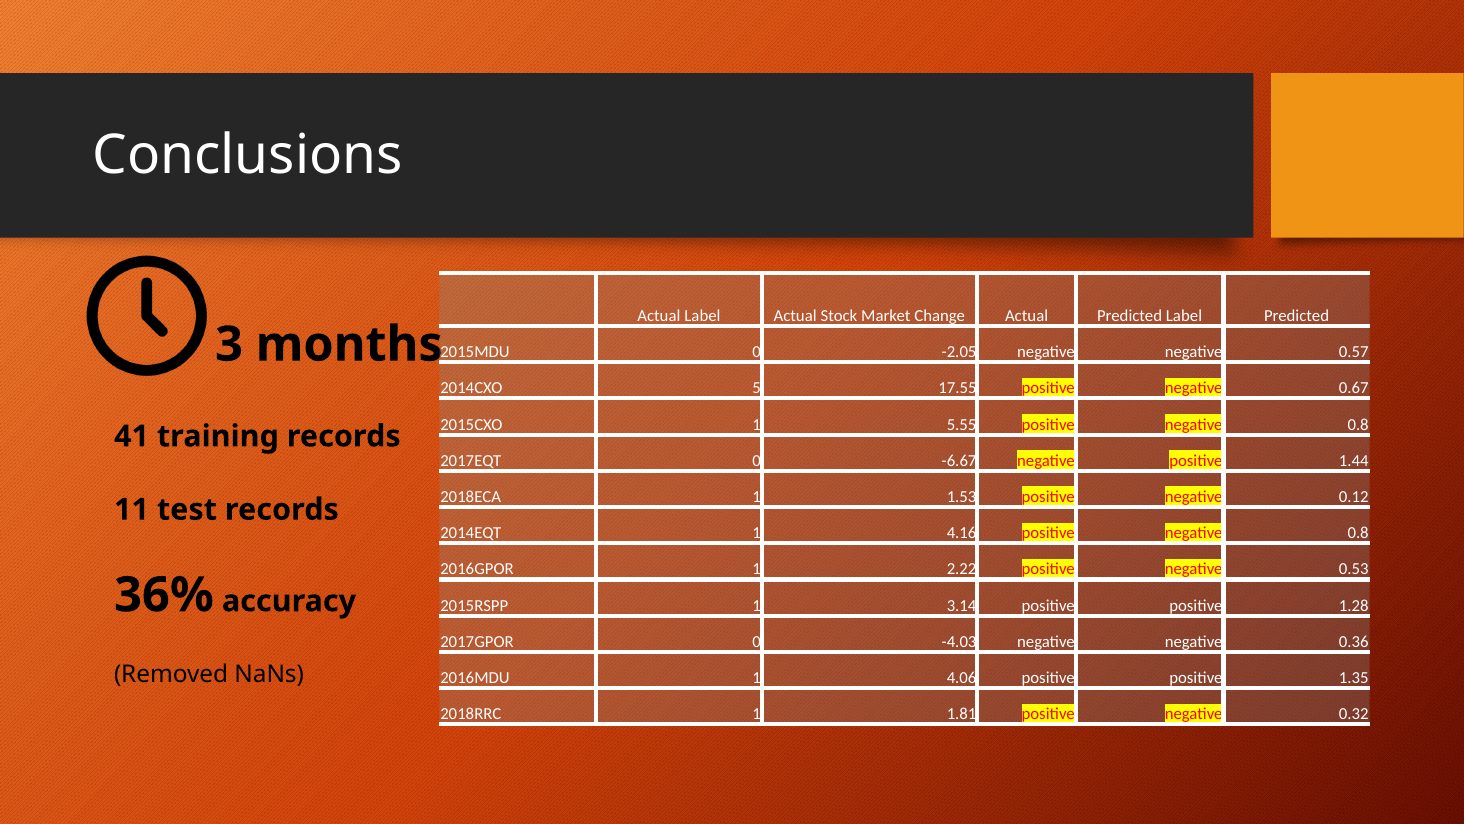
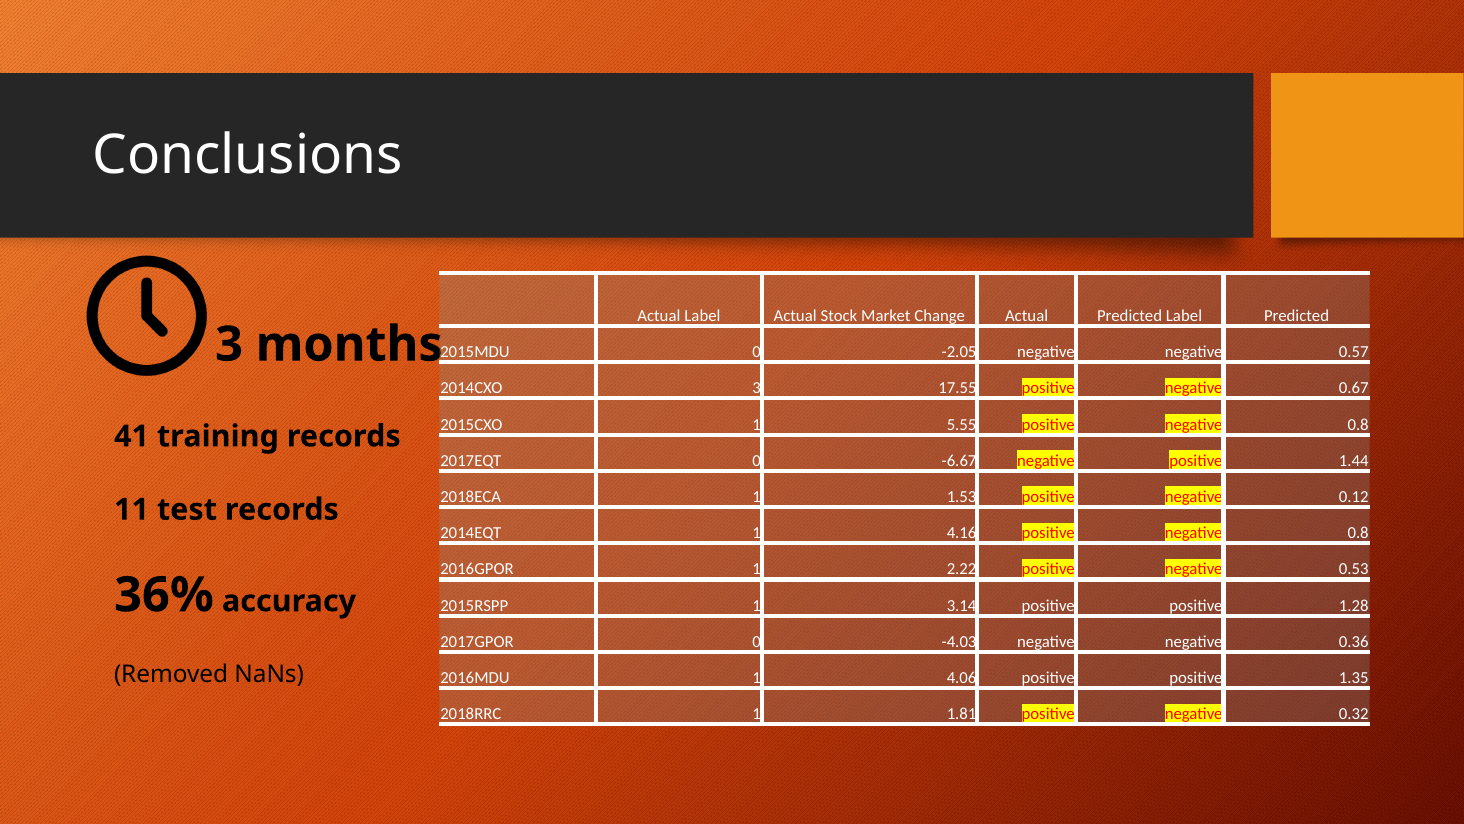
2014CXO 5: 5 -> 3 (757, 388)
